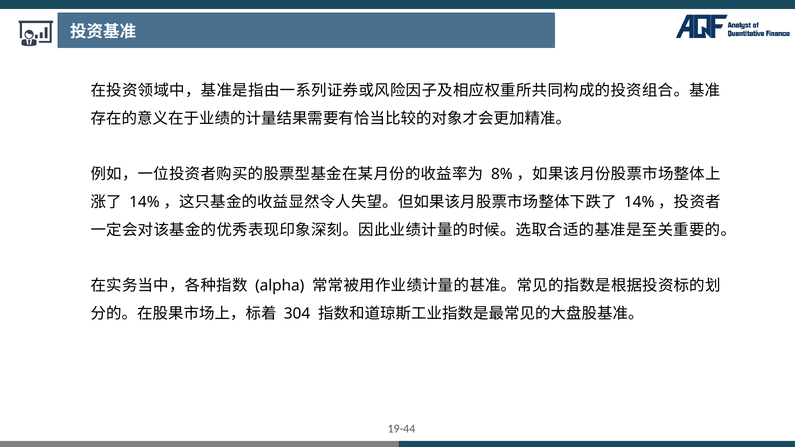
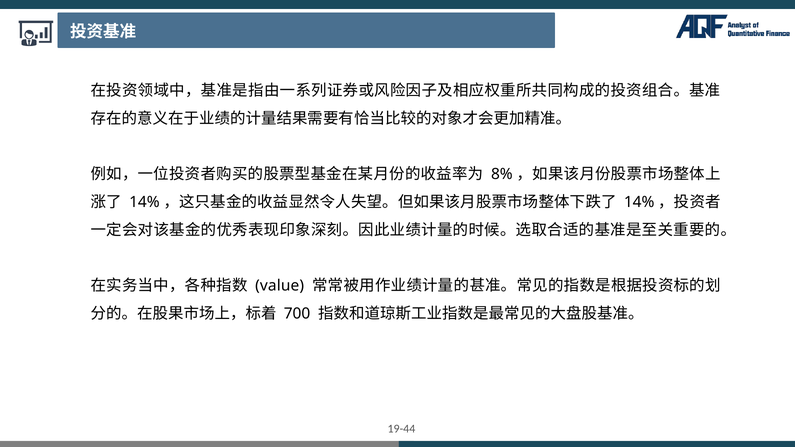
alpha: alpha -> value (280, 286)
304: 304 -> 700 (297, 314)
